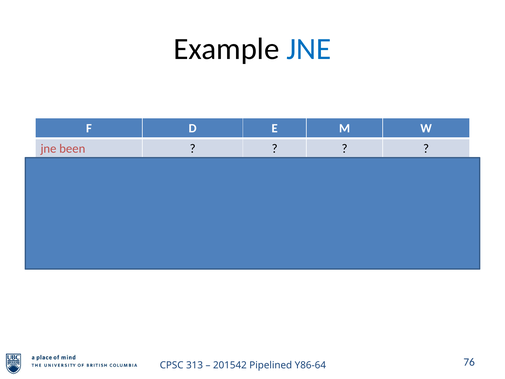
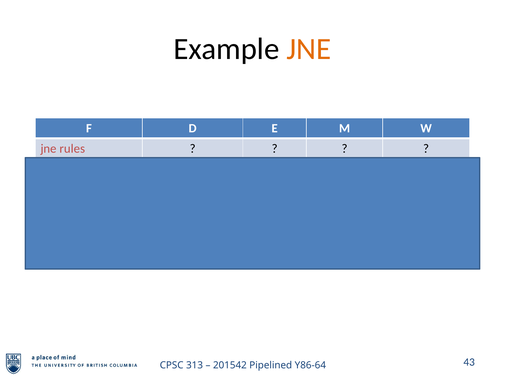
JNE colour: blue -> orange (309, 49)
been: been -> rules (72, 149)
76: 76 -> 43 (469, 362)
